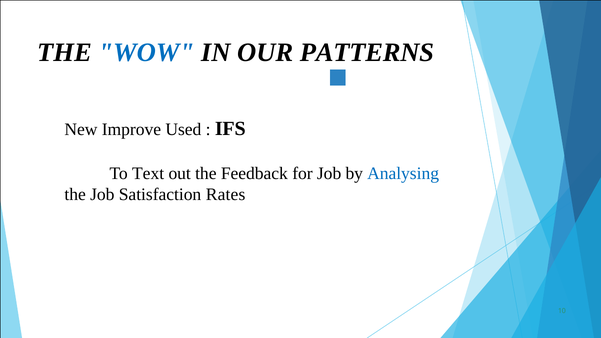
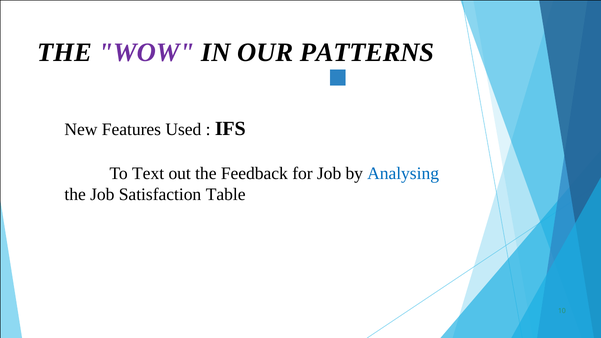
WOW colour: blue -> purple (146, 53)
Improve: Improve -> Features (131, 130)
Rates: Rates -> Table (226, 194)
